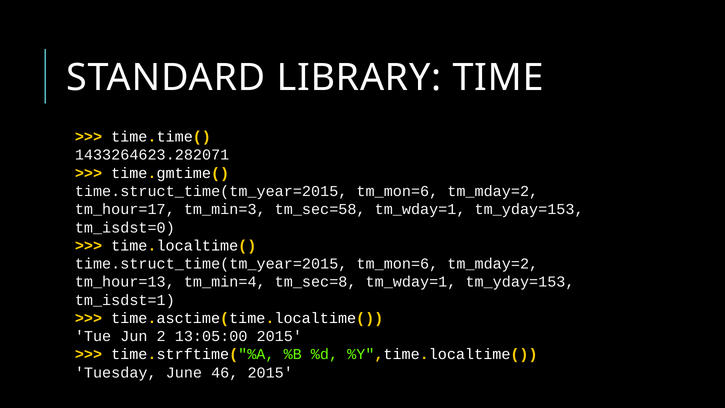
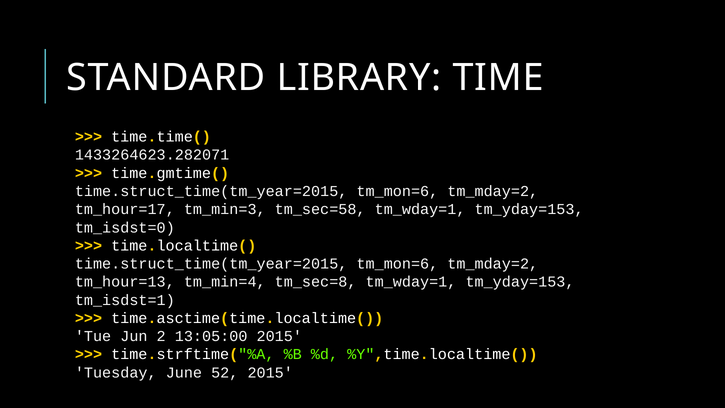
46: 46 -> 52 (225, 372)
